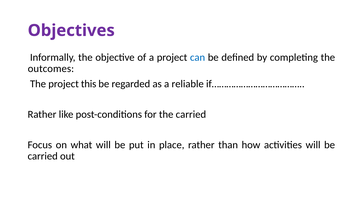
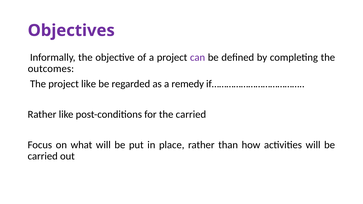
can colour: blue -> purple (198, 57)
project this: this -> like (89, 84)
reliable: reliable -> remedy (188, 84)
